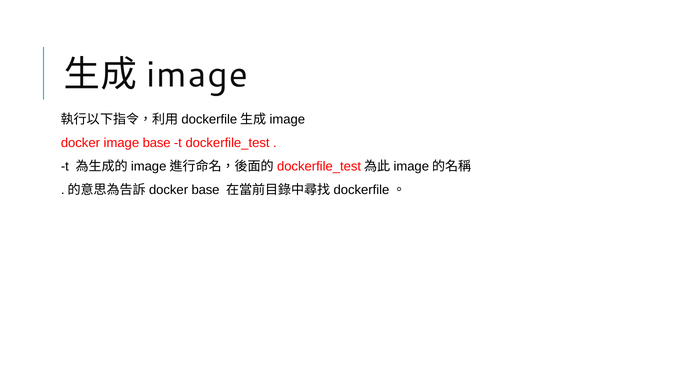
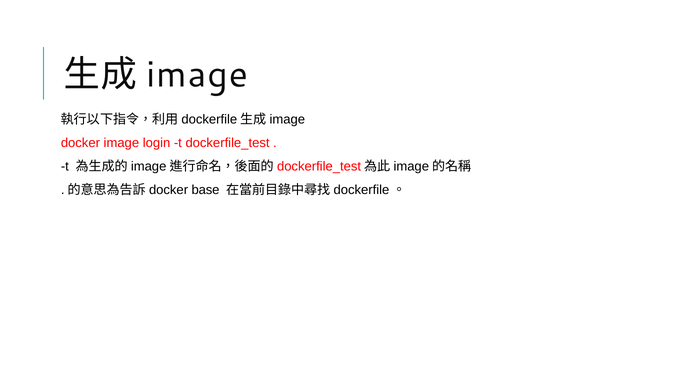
image base: base -> login (157, 143)
